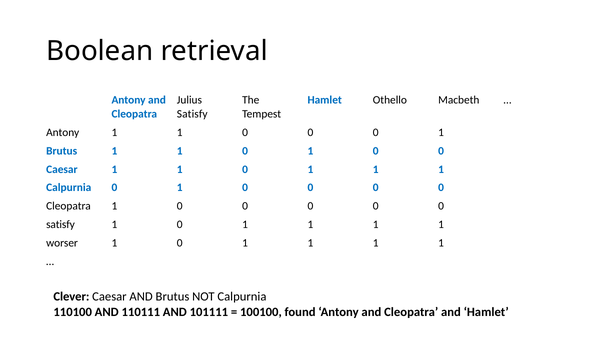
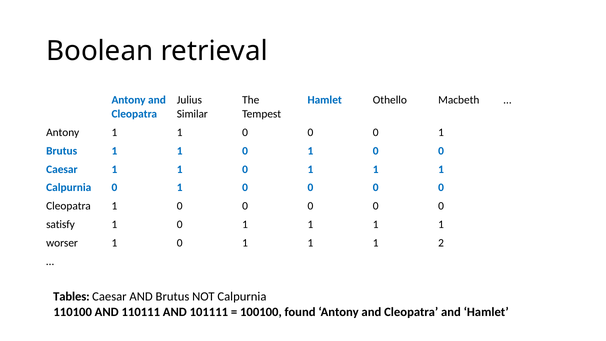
Satisfy: Satisfy -> Similar (192, 114)
1: 1 -> 2 (441, 243)
Clever: Clever -> Tables (71, 297)
